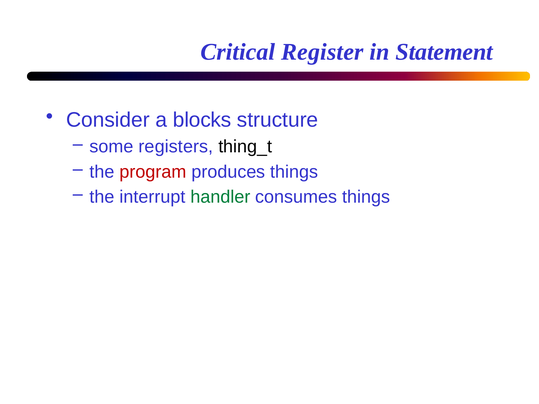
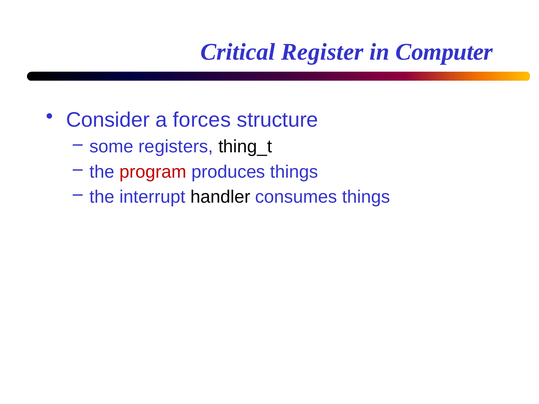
Statement: Statement -> Computer (444, 52)
blocks: blocks -> forces (202, 120)
handler colour: green -> black (220, 197)
